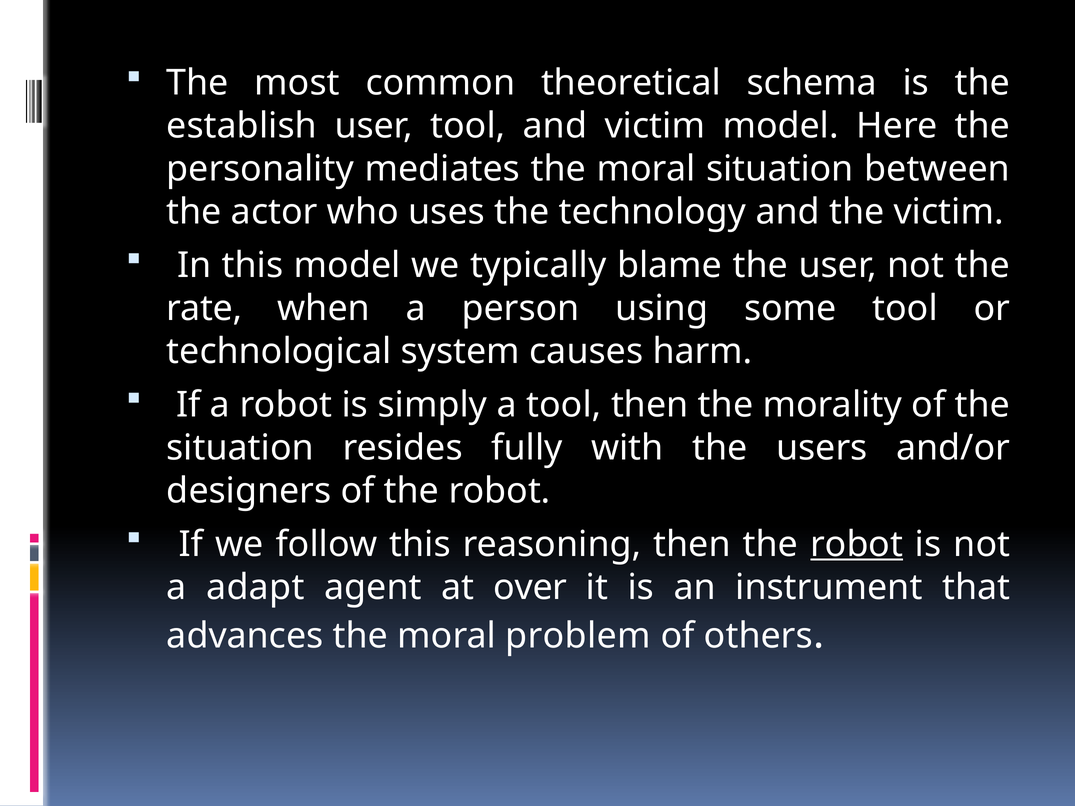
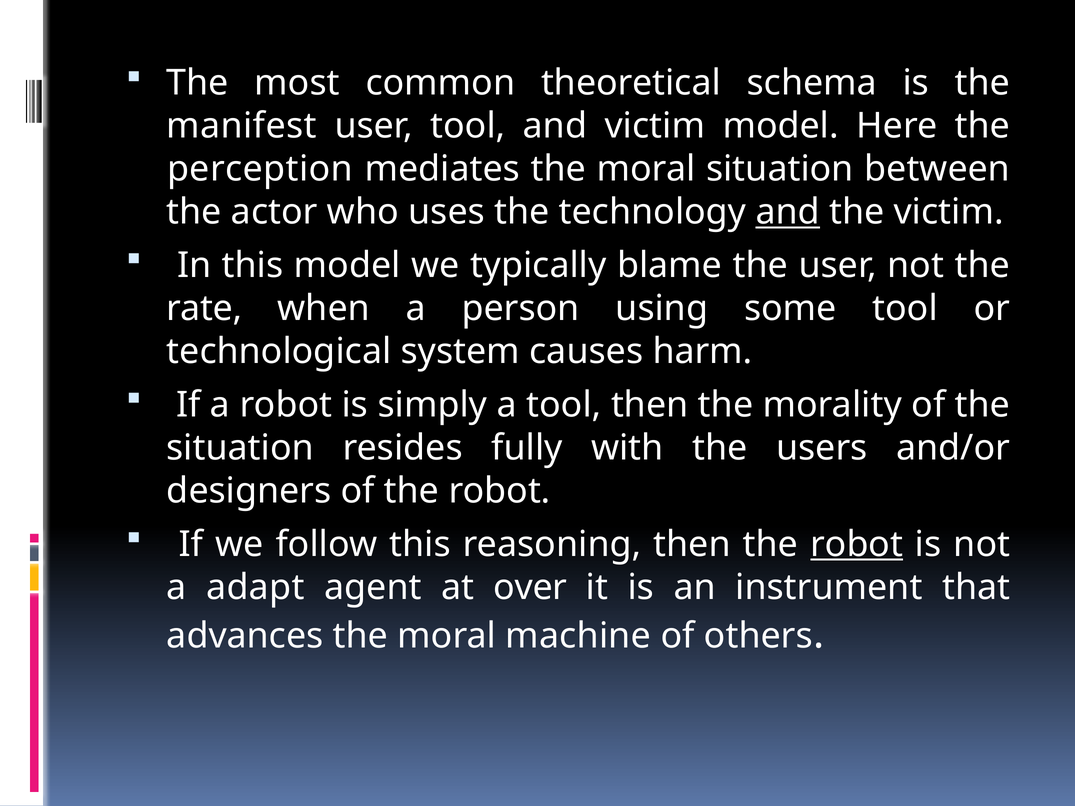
establish: establish -> manifest (242, 126)
personality: personality -> perception (260, 169)
and underline: none -> present (788, 212)
problem: problem -> machine (578, 636)
